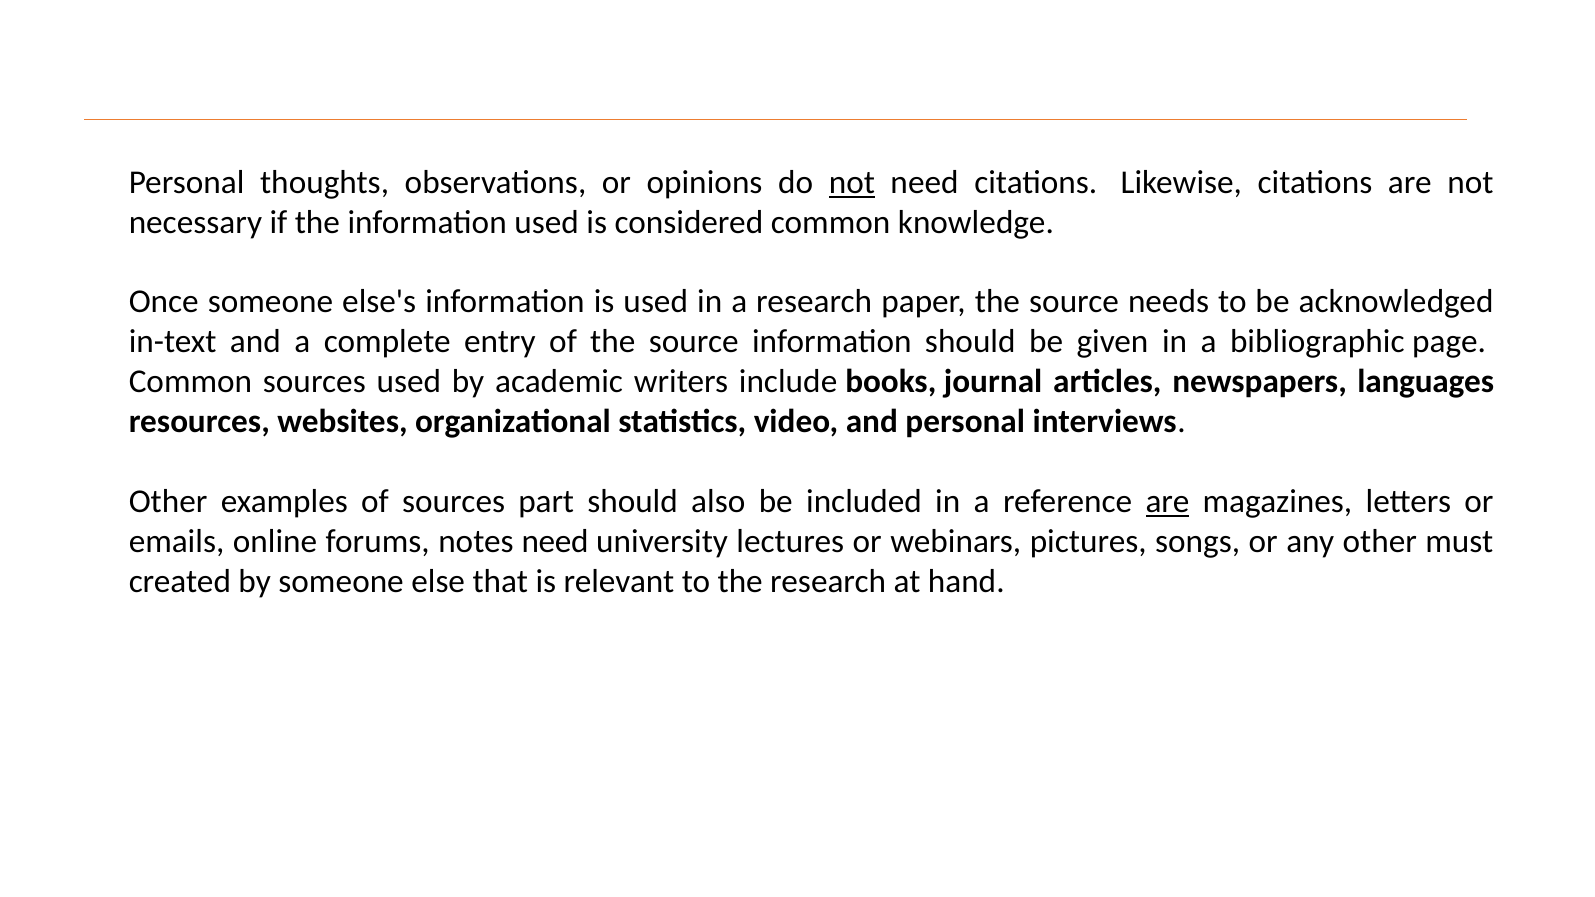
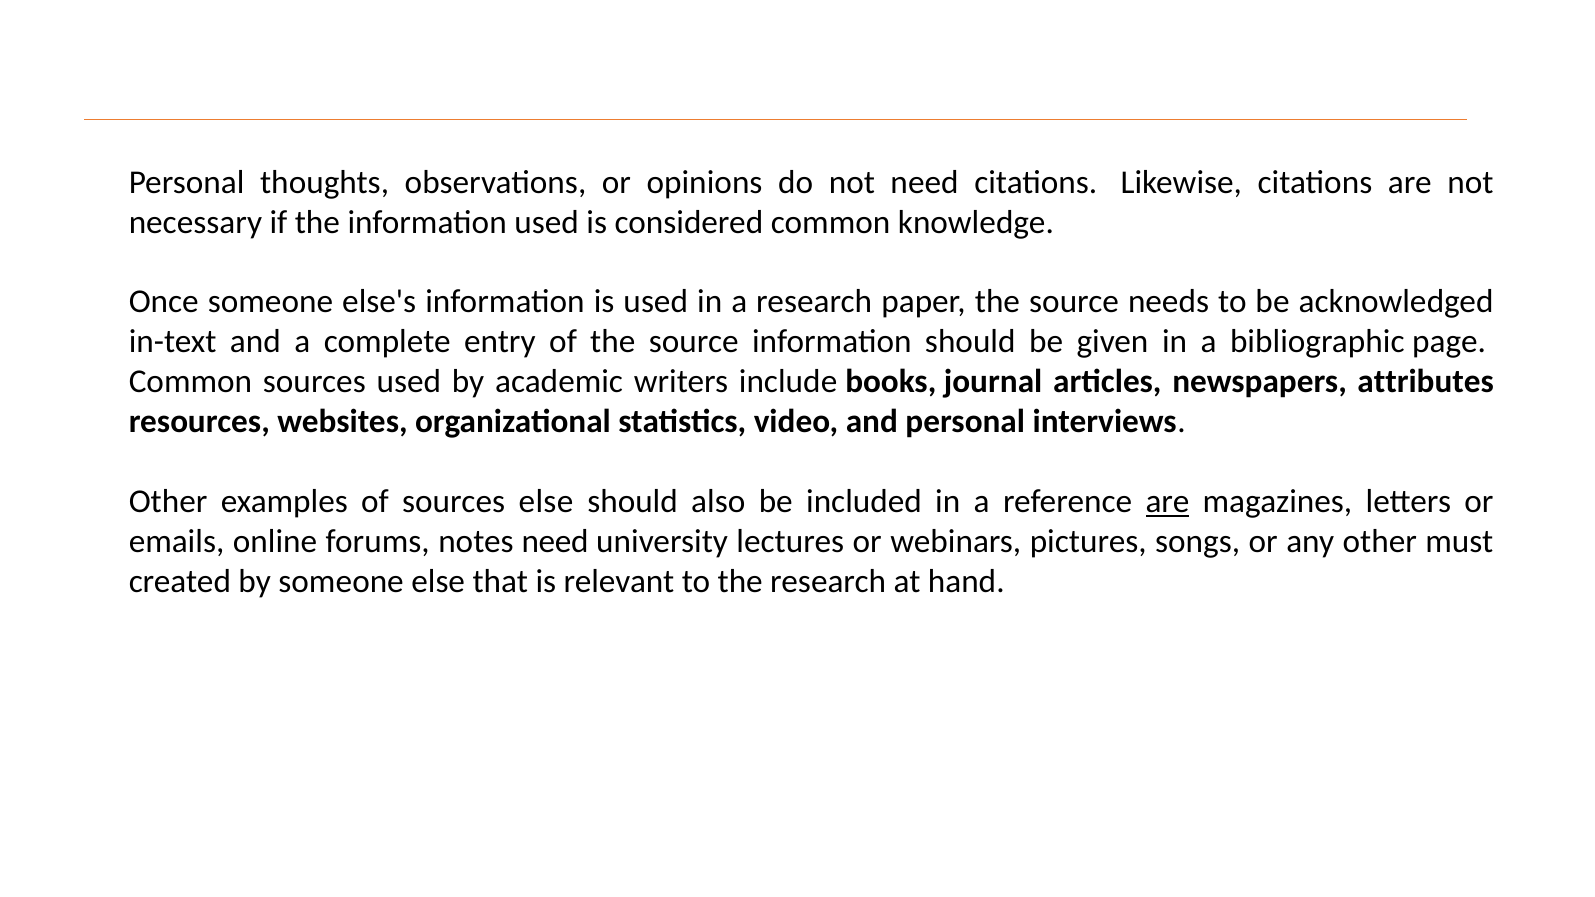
not underline: present -> none (852, 182)
languages: languages -> attributes (1426, 382)
sources part: part -> else (546, 501)
